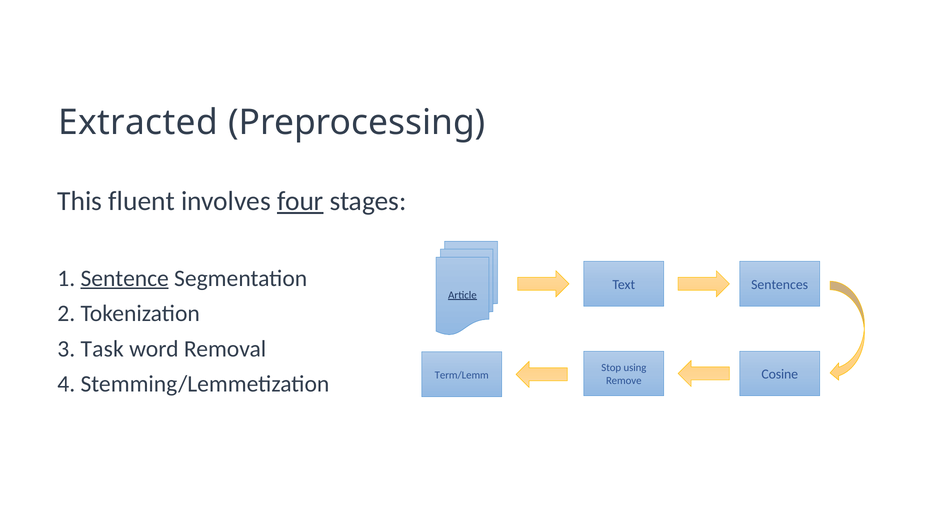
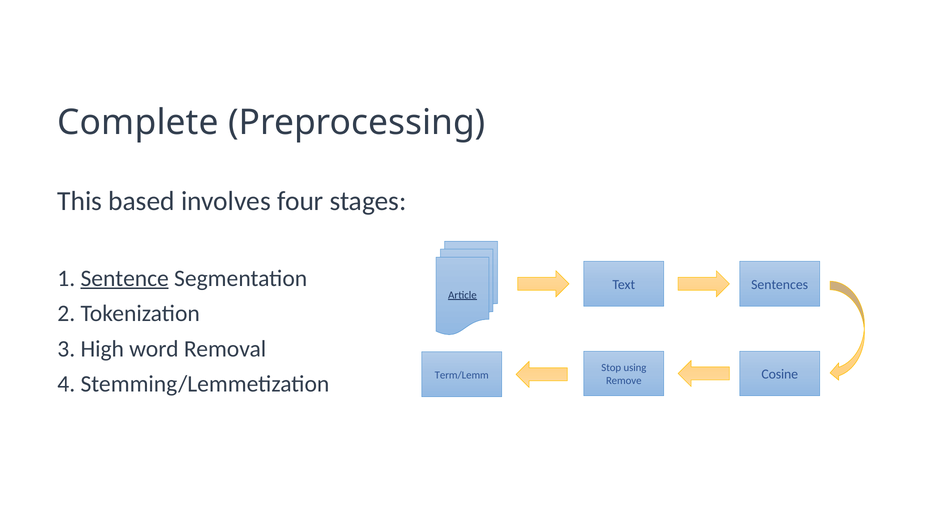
Extracted: Extracted -> Complete (138, 122)
fluent: fluent -> based (142, 201)
four underline: present -> none (300, 201)
Task: Task -> High (102, 349)
